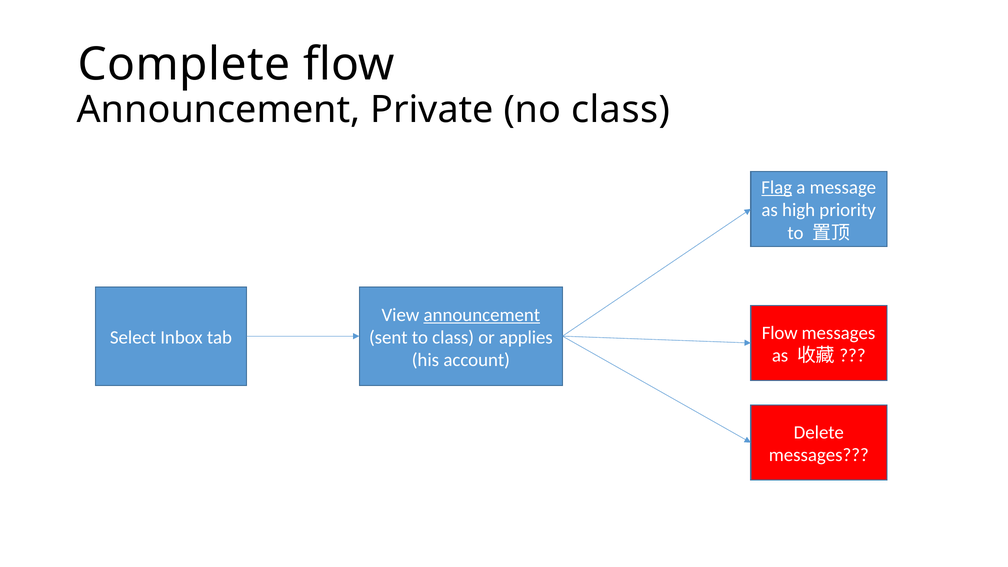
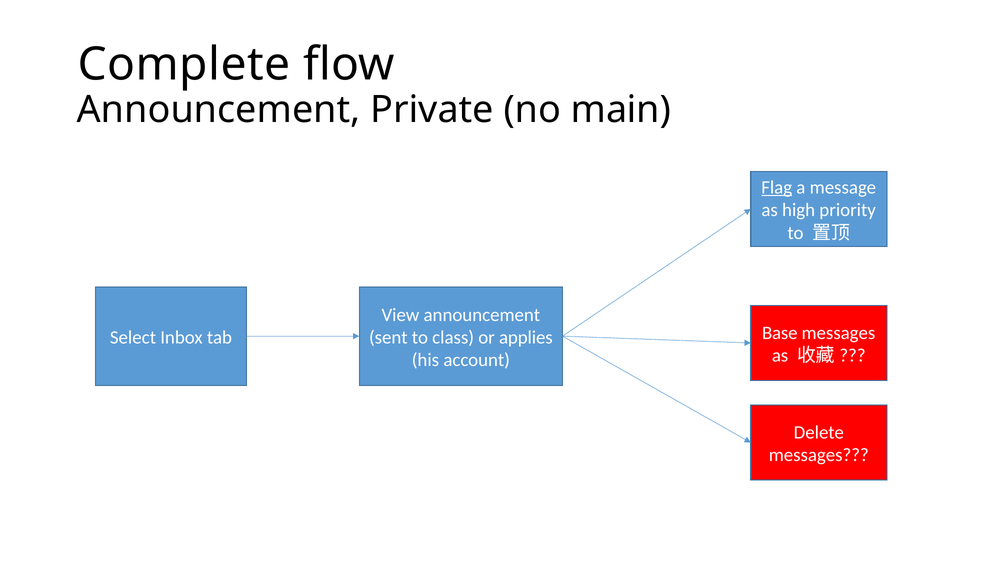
no class: class -> main (621, 110)
announcement underline: present -> none (482, 315)
Flow: Flow -> Base (780, 333)
